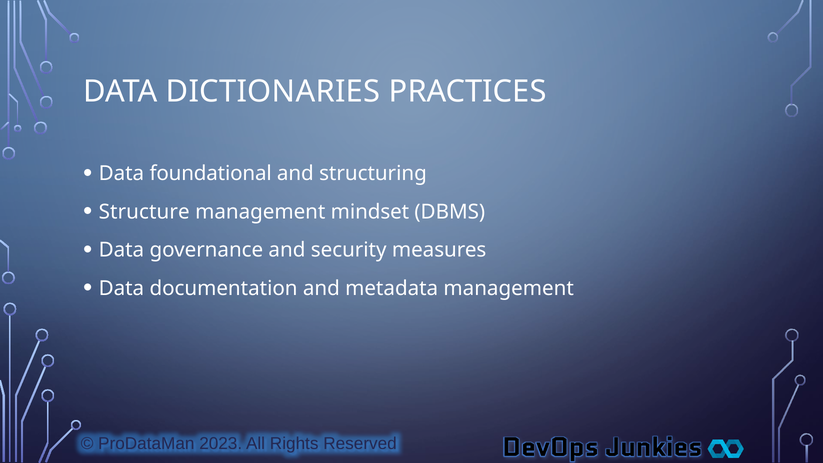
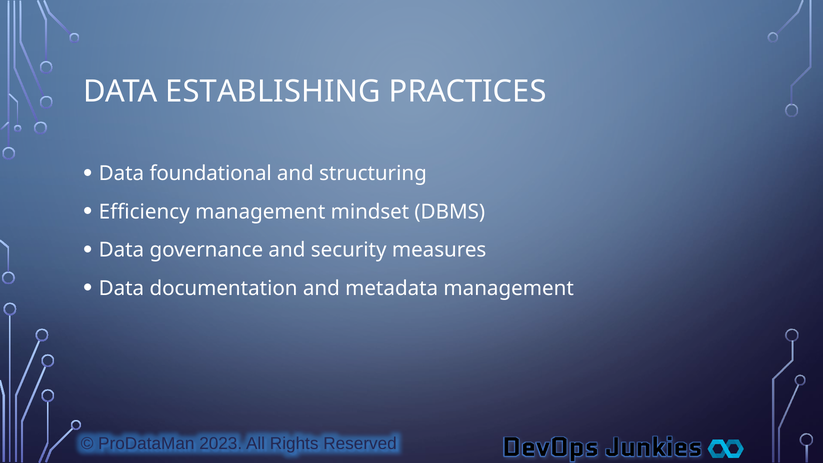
DICTIONARIES: DICTIONARIES -> ESTABLISHING (273, 91)
Structure: Structure -> Efficiency (144, 212)
